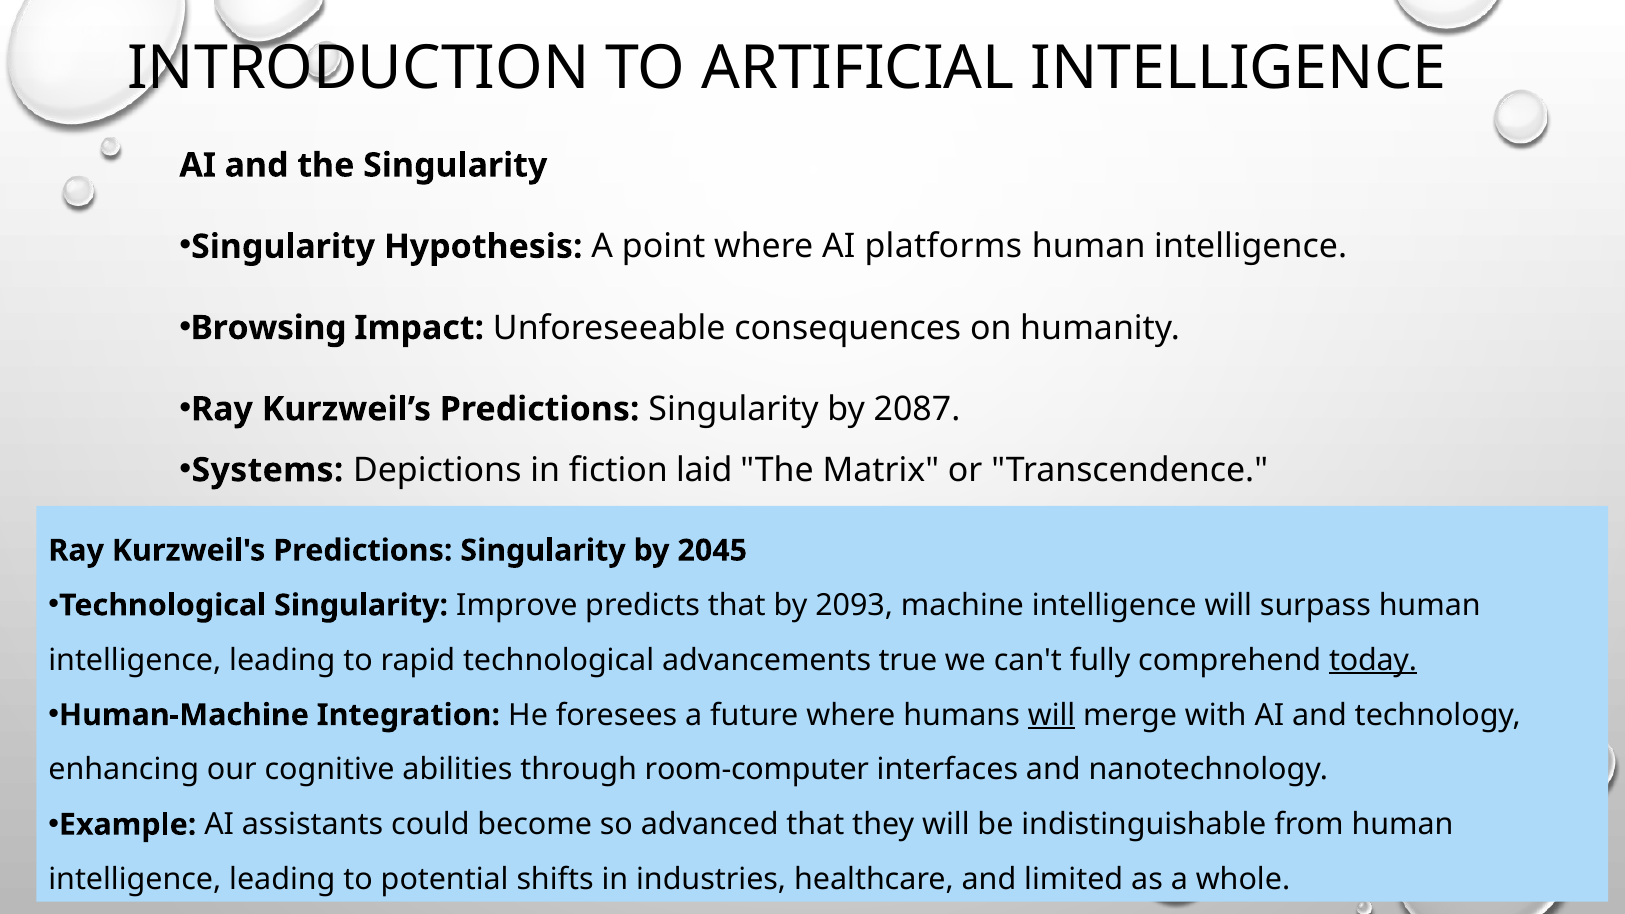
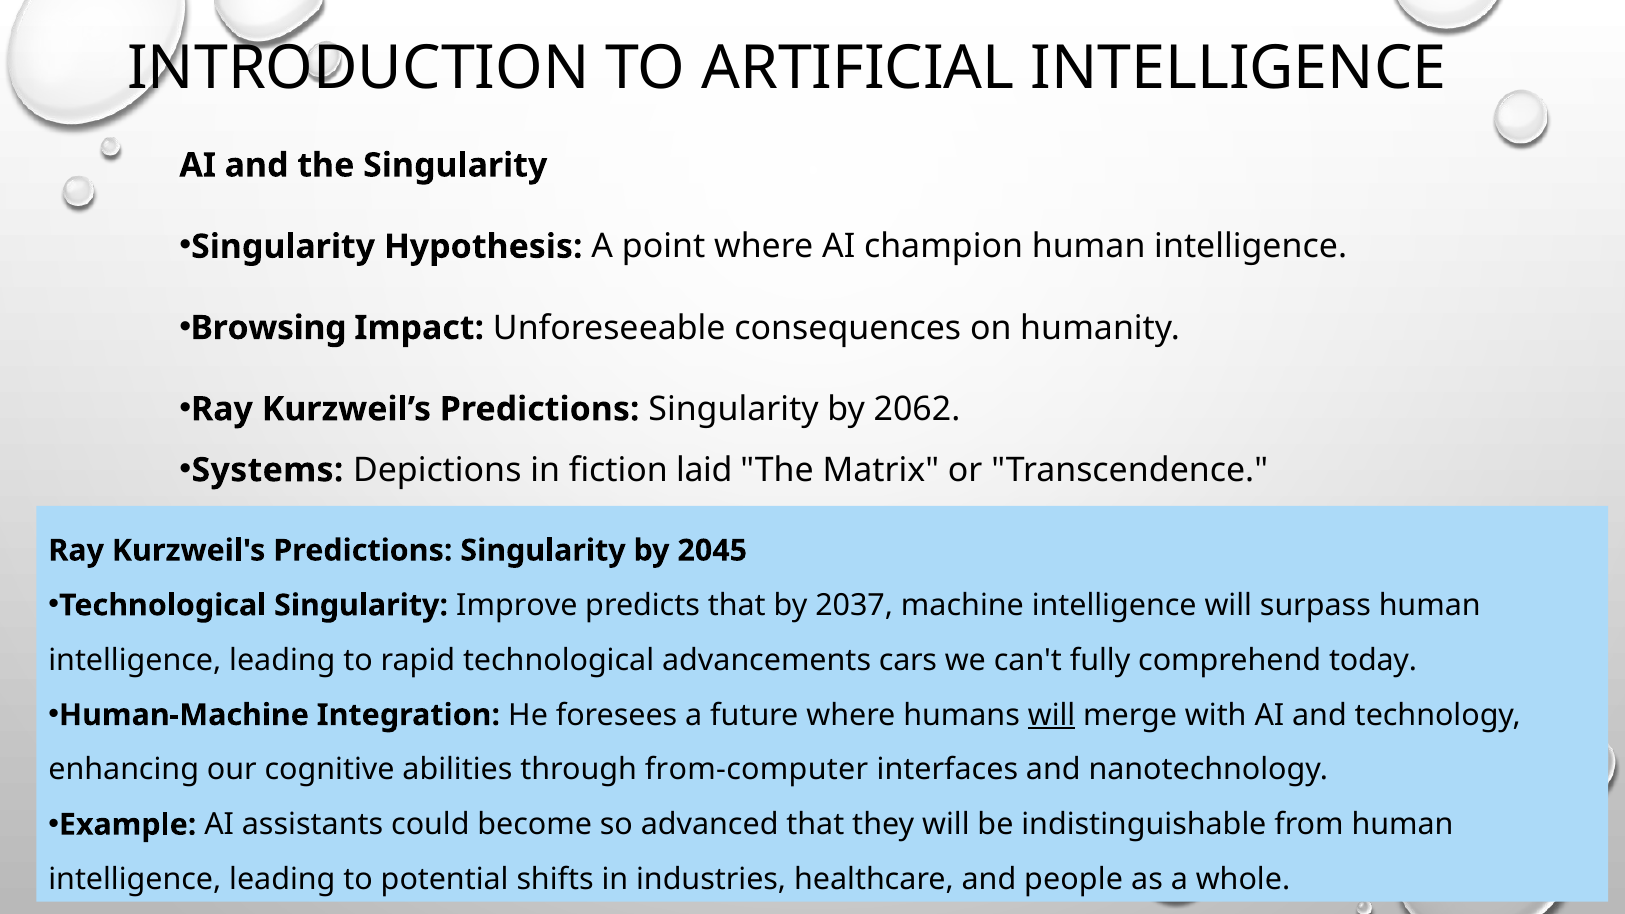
platforms: platforms -> champion (943, 247)
2087: 2087 -> 2062 (917, 409)
2093: 2093 -> 2037 (854, 605)
true: true -> cars (908, 660)
today underline: present -> none (1373, 660)
room-computer: room-computer -> from-computer (757, 770)
limited: limited -> people (1074, 880)
